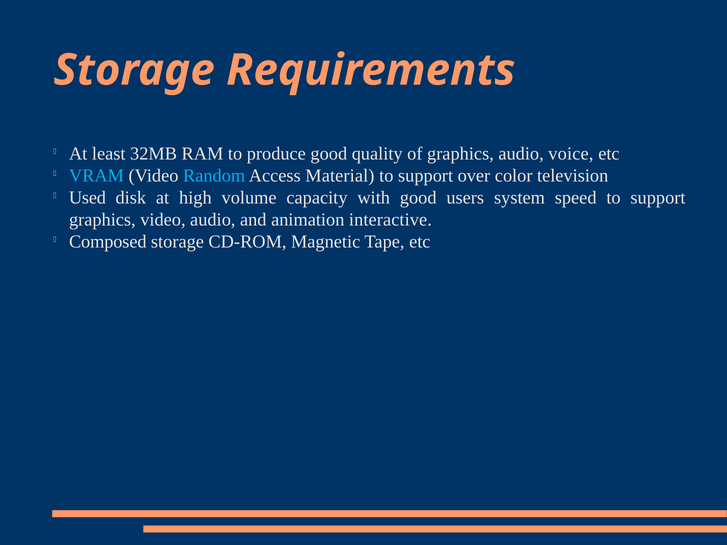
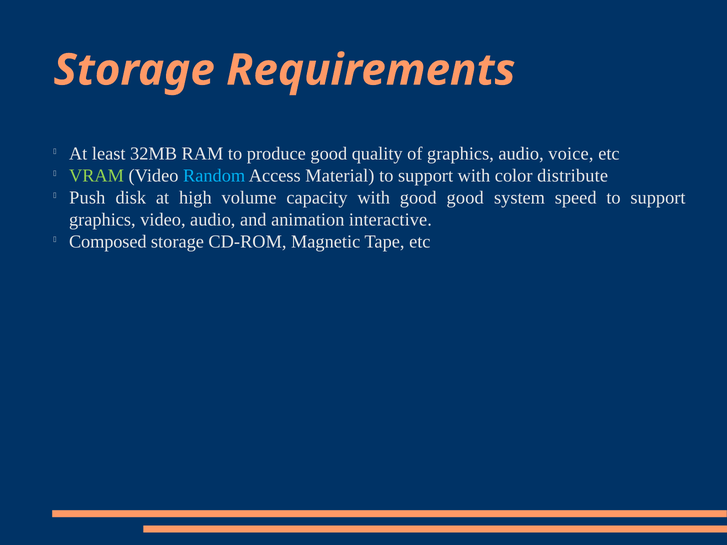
VRAM colour: light blue -> light green (97, 176)
support over: over -> with (474, 176)
television: television -> distribute (573, 176)
Used: Used -> Push (87, 198)
good users: users -> good (465, 198)
